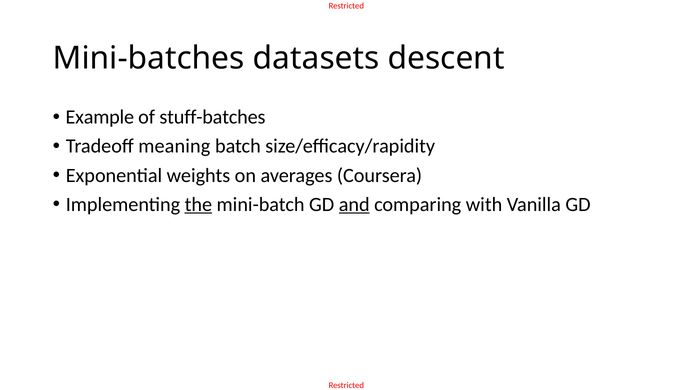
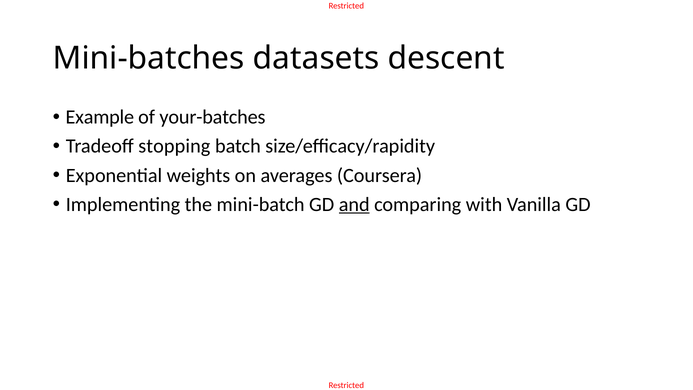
stuff-batches: stuff-batches -> your-batches (212, 117)
meaning: meaning -> stopping (174, 146)
the underline: present -> none (198, 204)
